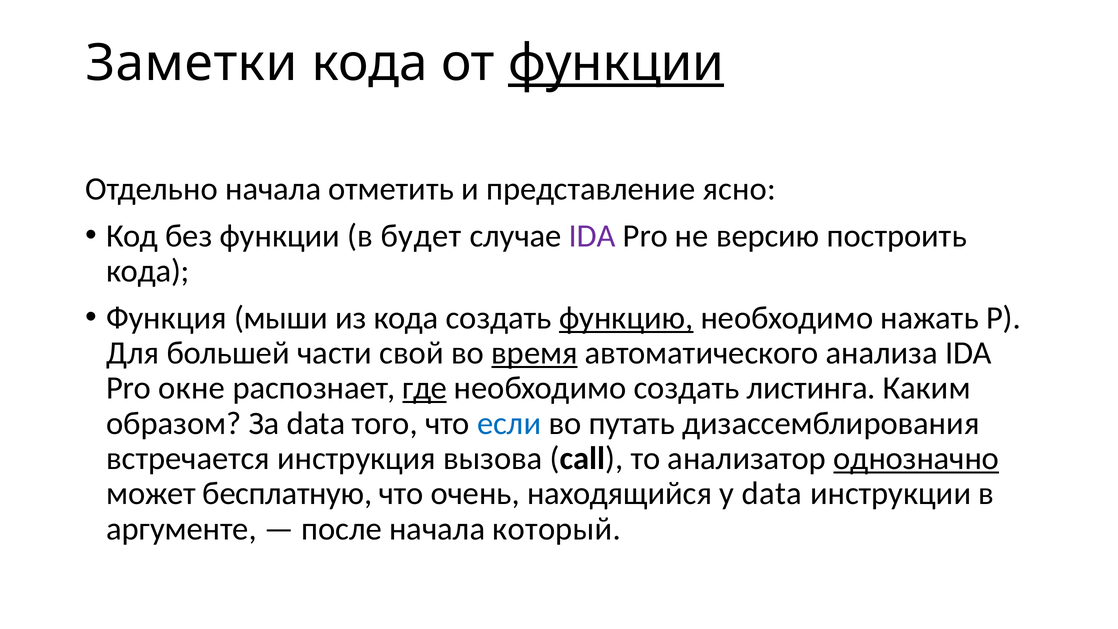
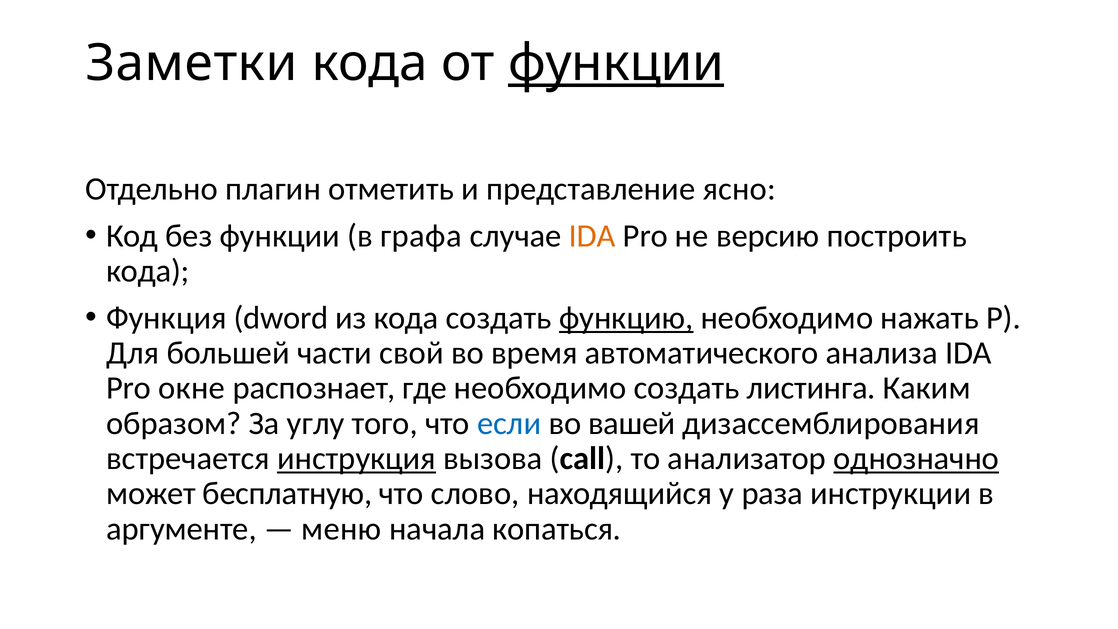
Отдельно начала: начала -> плагин (273, 189)
будет: будет -> графа (421, 236)
IDA colour: purple -> orange (592, 236)
мыши: мыши -> dword (281, 318)
время underline: present -> none (535, 353)
где underline: present -> none (425, 388)
За data: data -> углу (316, 423)
путать: путать -> вашей (632, 423)
инструкция underline: none -> present (357, 458)
очень: очень -> слово (475, 494)
у data: data -> раза (772, 494)
после: после -> меню (341, 529)
который: который -> копаться (557, 529)
